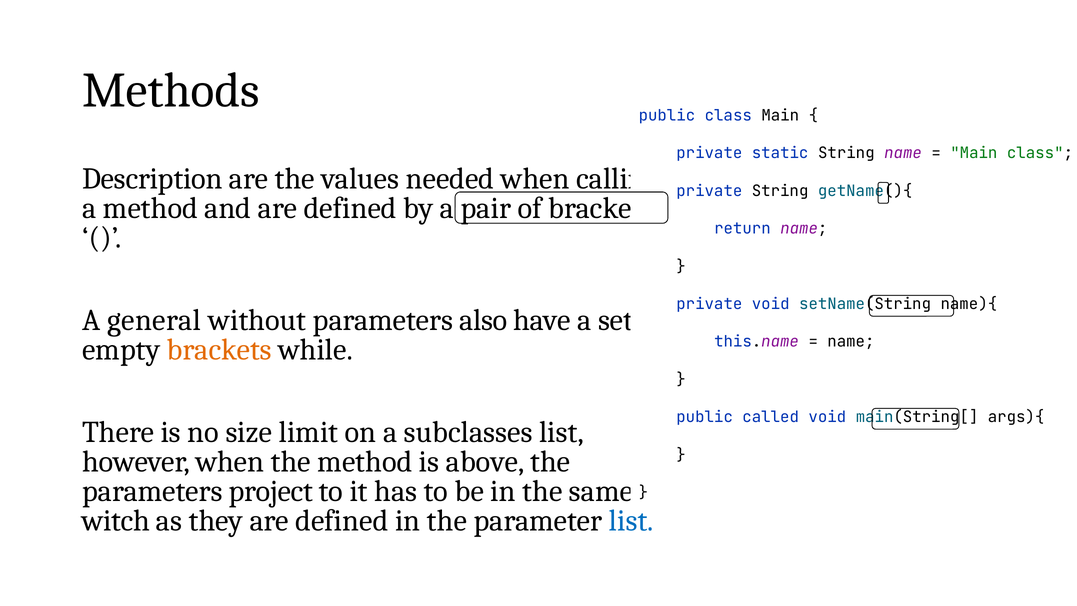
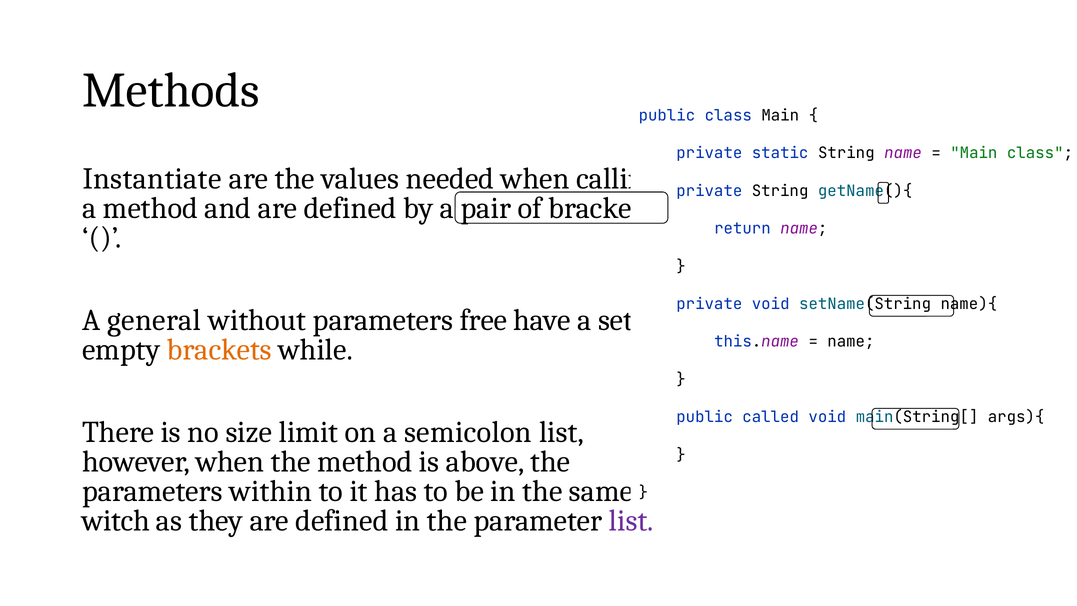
Description: Description -> Instantiate (152, 179)
also: also -> free (483, 320)
subclasses: subclasses -> semicolon (468, 432)
project: project -> within (271, 491)
list colour: blue -> purple (631, 520)
